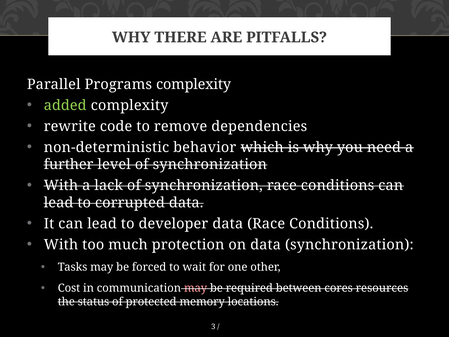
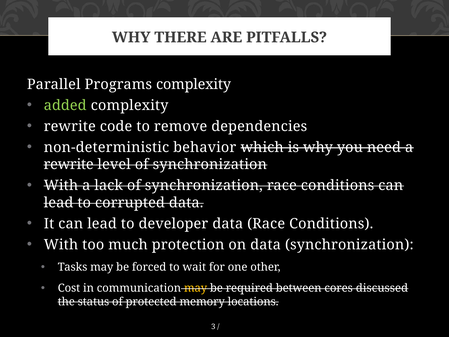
further: further -> rewrite (69, 164)
may colour: pink -> yellow (196, 288)
resources: resources -> discussed (382, 288)
